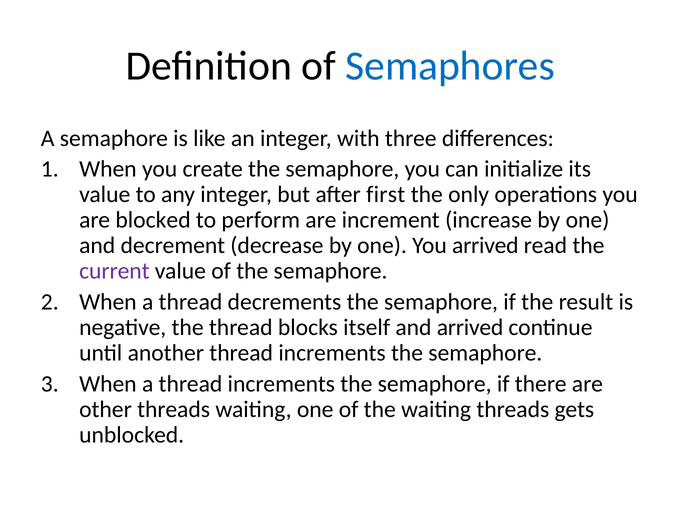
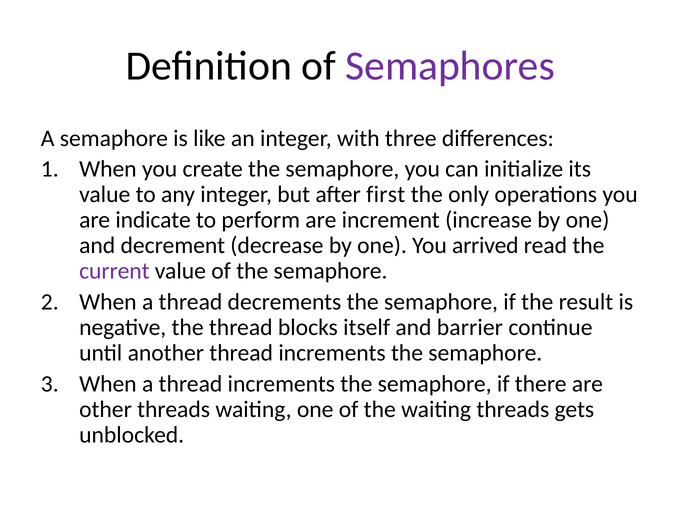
Semaphores colour: blue -> purple (450, 66)
blocked: blocked -> indicate (153, 220)
and arrived: arrived -> barrier (470, 328)
